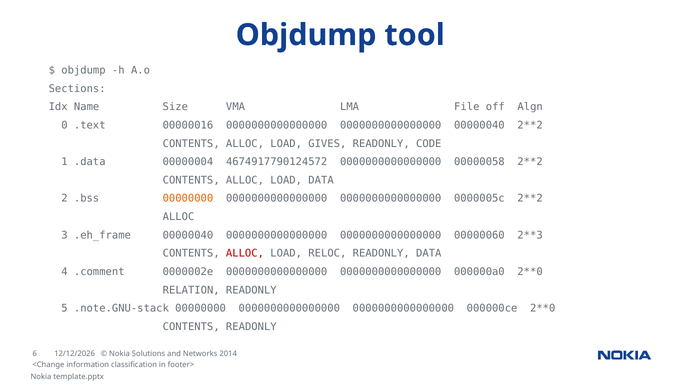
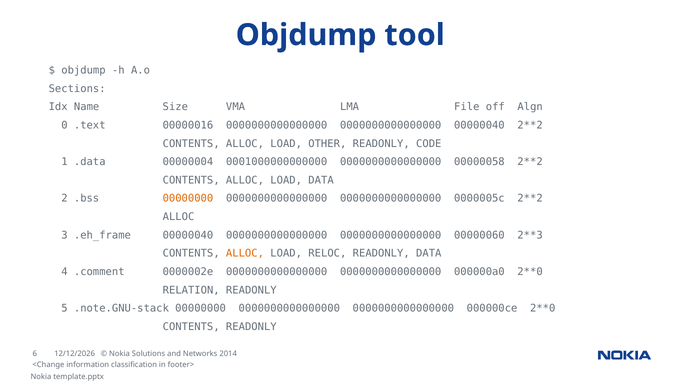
GIVES: GIVES -> OTHER (327, 144)
4674917790124572: 4674917790124572 -> 0001000000000000 (277, 162)
ALLOC colour: red -> orange (245, 254)
